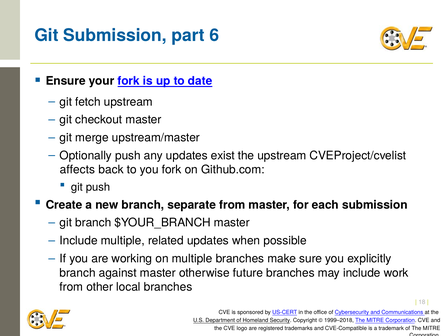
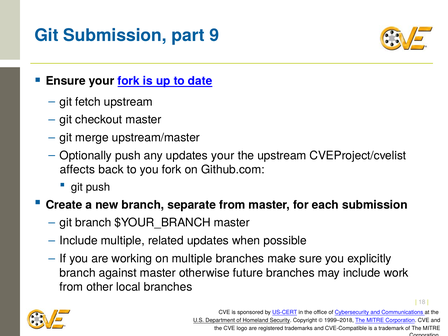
6: 6 -> 9 (214, 35)
updates exist: exist -> your (223, 156)
